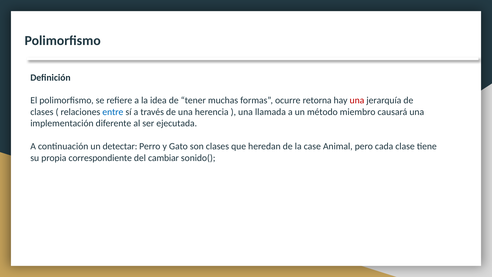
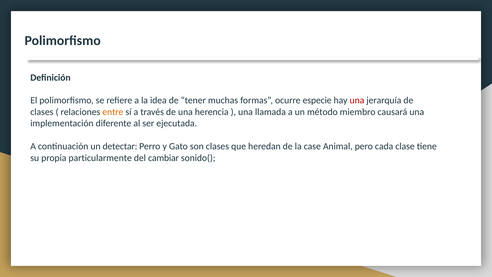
retorna: retorna -> especie (317, 100)
entre colour: blue -> orange (113, 112)
correspondiente: correspondiente -> particularmente (100, 158)
